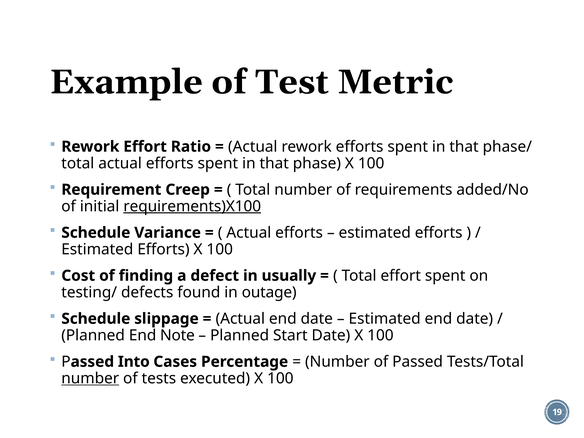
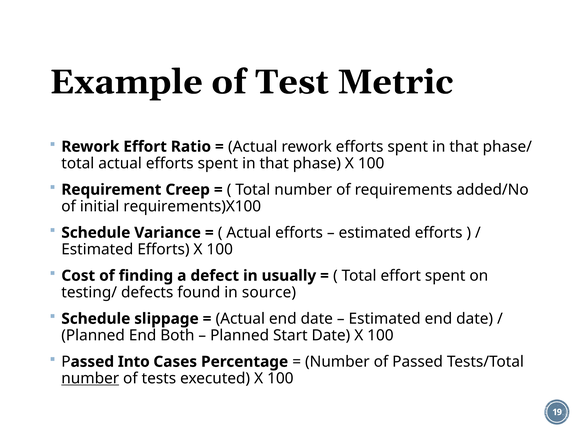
requirements)X100 underline: present -> none (192, 206)
outage: outage -> source (269, 292)
Note: Note -> Both (177, 335)
